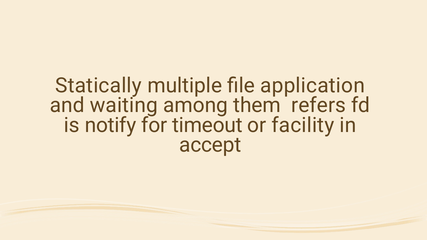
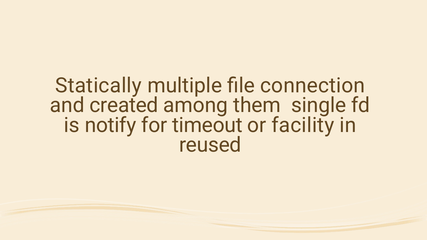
application: application -> connection (313, 86)
waiting: waiting -> created (124, 105)
refers: refers -> single (319, 105)
accept: accept -> reused (210, 145)
